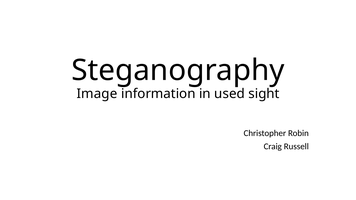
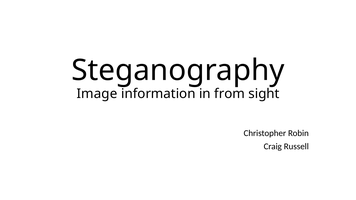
used: used -> from (230, 94)
